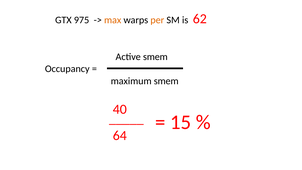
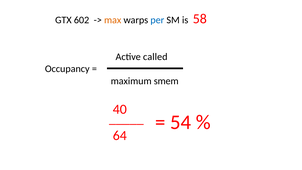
975: 975 -> 602 (82, 20)
per colour: orange -> blue (157, 20)
62: 62 -> 58 (200, 19)
Active smem: smem -> called (155, 57)
15: 15 -> 54 (181, 122)
